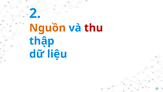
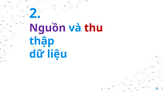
Nguồn colour: orange -> purple (47, 28)
